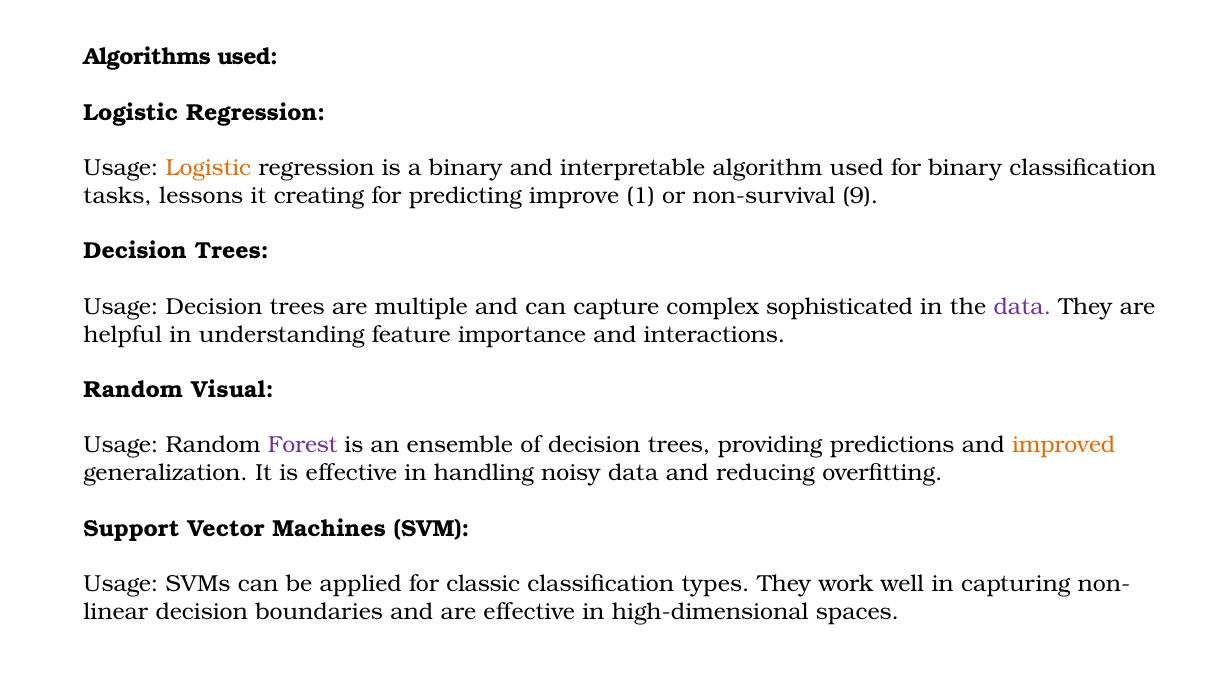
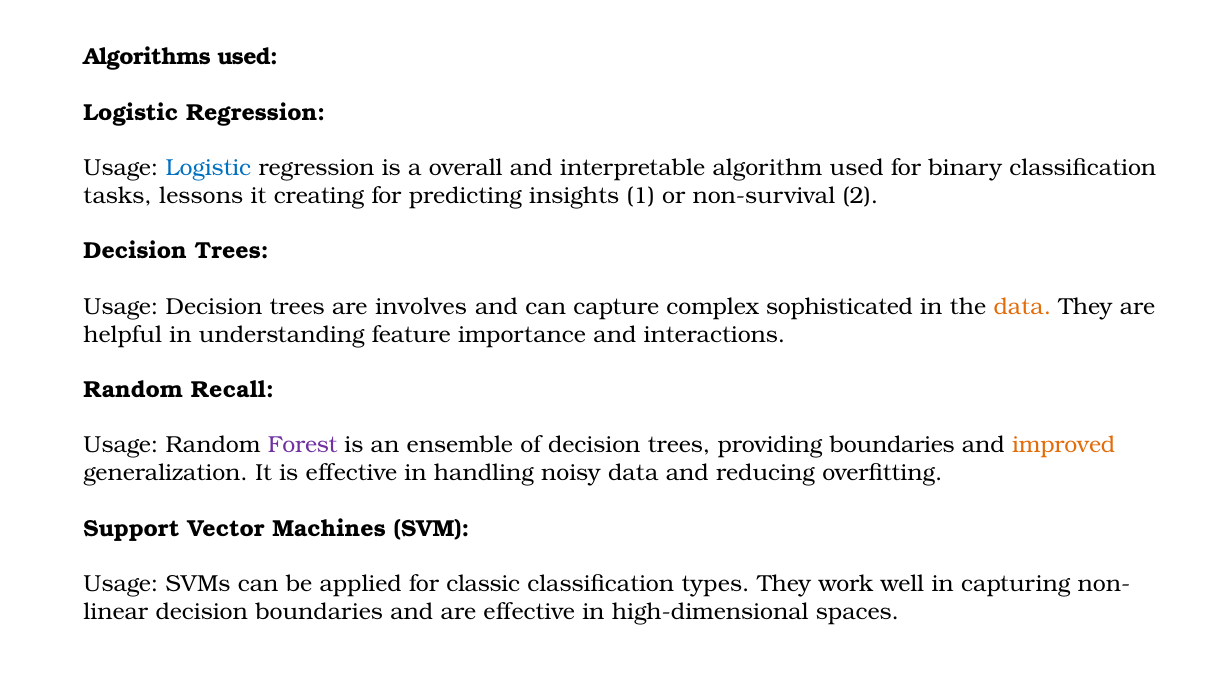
Logistic colour: orange -> blue (208, 168)
a binary: binary -> overall (466, 168)
improve: improve -> insights (574, 196)
9: 9 -> 2 (860, 196)
multiple: multiple -> involves (421, 307)
data colour: purple -> orange (1022, 307)
Visual: Visual -> Recall (232, 390)
providing predictions: predictions -> boundaries (892, 445)
